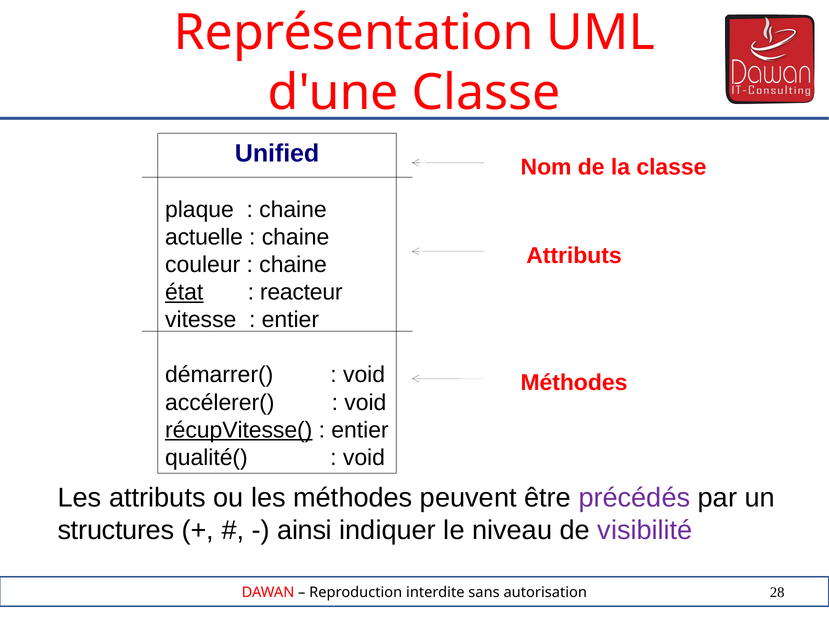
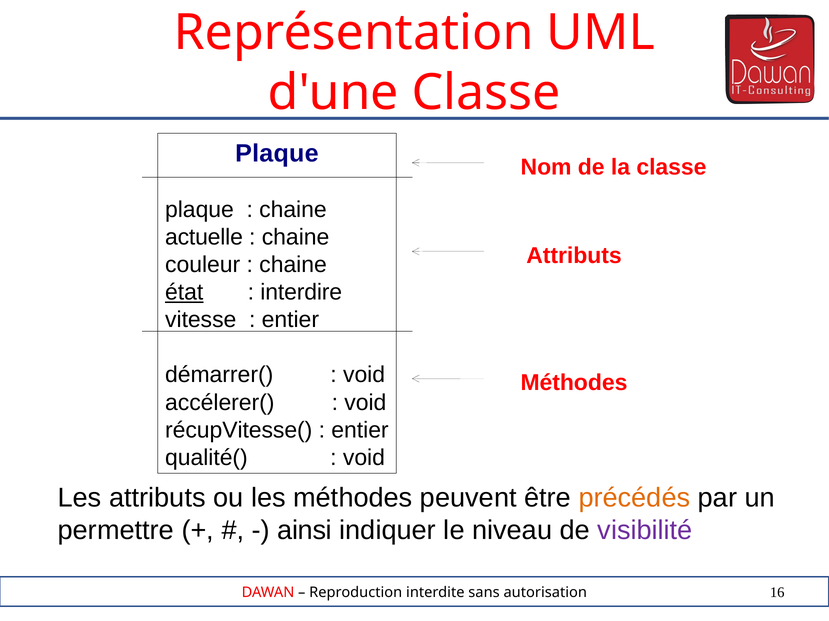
Unified: Unified -> Plaque (277, 154)
reacteur: reacteur -> interdire (301, 293)
récupVitesse( underline: present -> none (239, 430)
précédés colour: purple -> orange (634, 499)
structures: structures -> permettre (116, 531)
28: 28 -> 16 (777, 593)
